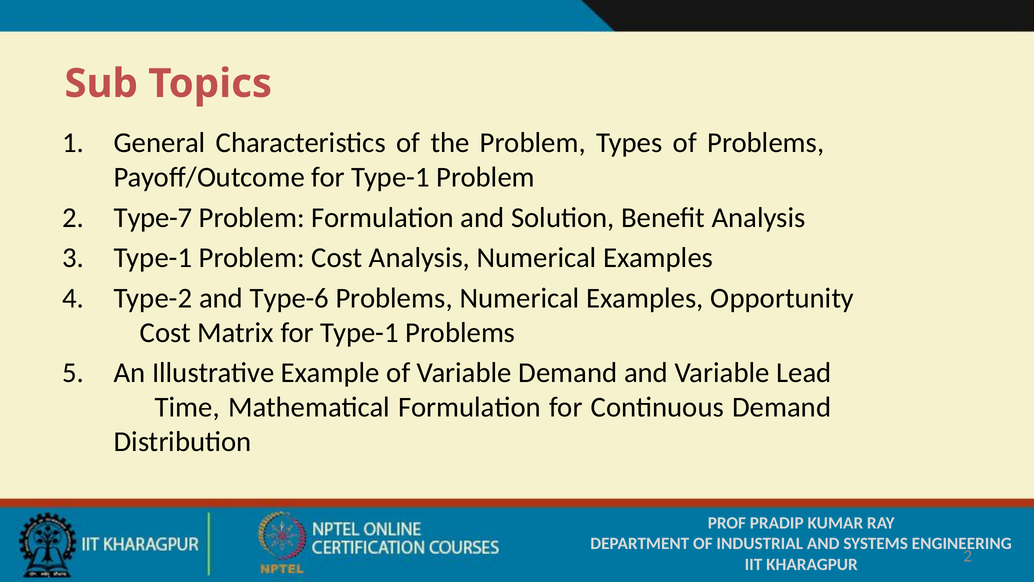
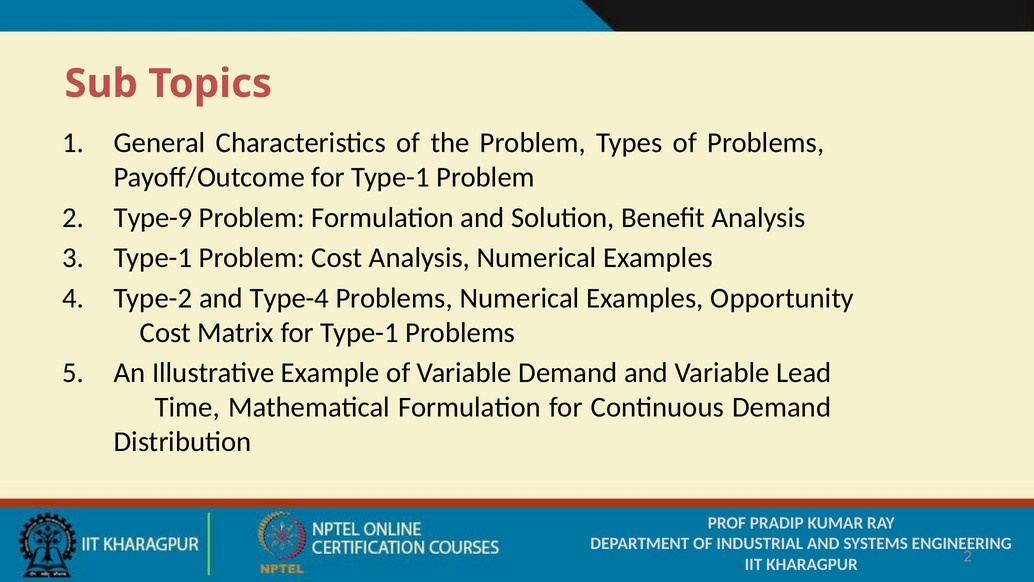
Type-7: Type-7 -> Type-9 (153, 218)
Type-6: Type-6 -> Type-4 (289, 298)
